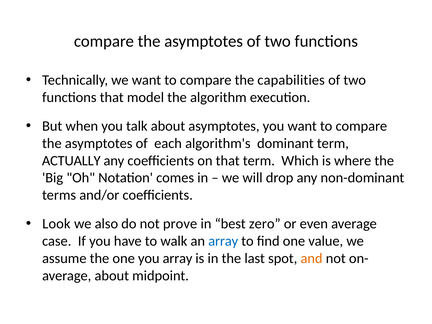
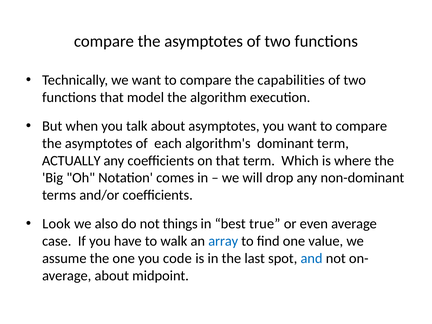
prove: prove -> things (180, 224)
zero: zero -> true (265, 224)
you array: array -> code (177, 258)
and colour: orange -> blue (312, 258)
